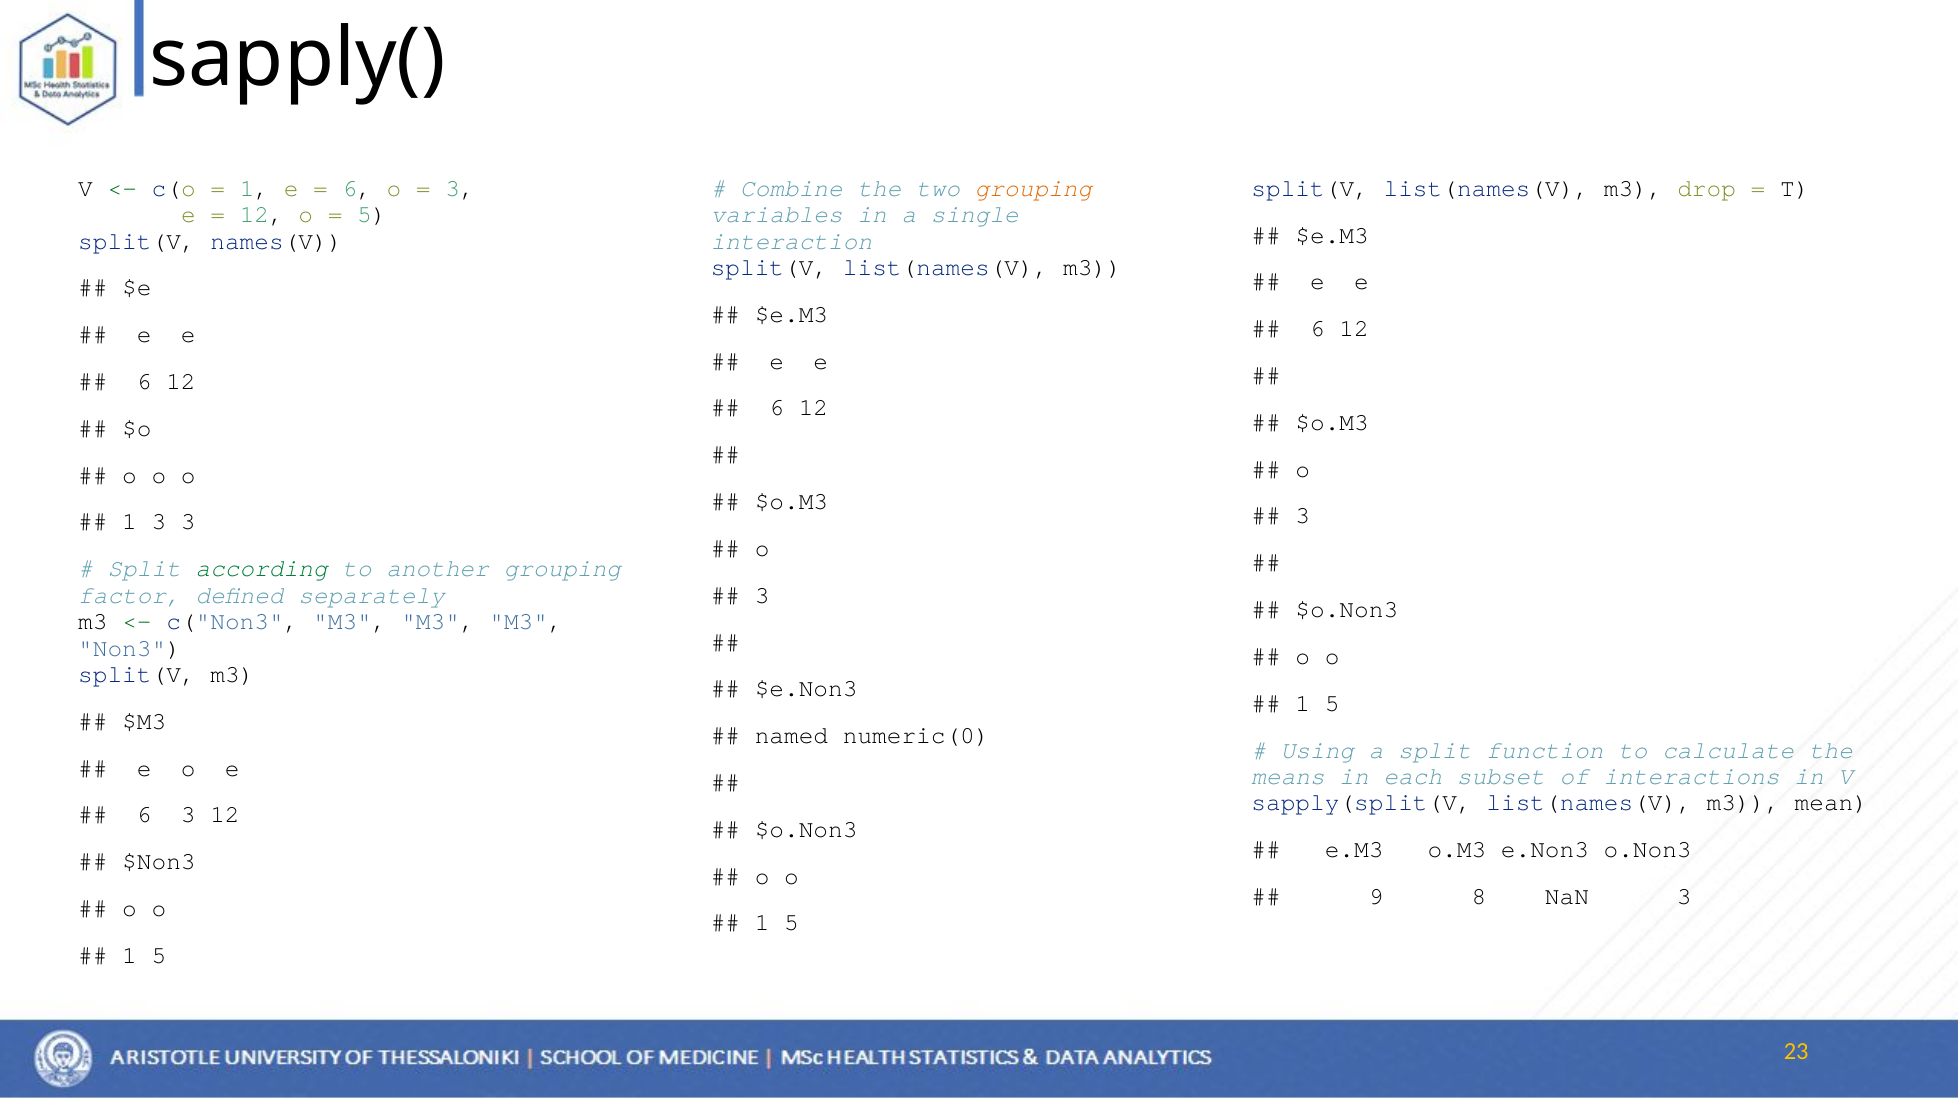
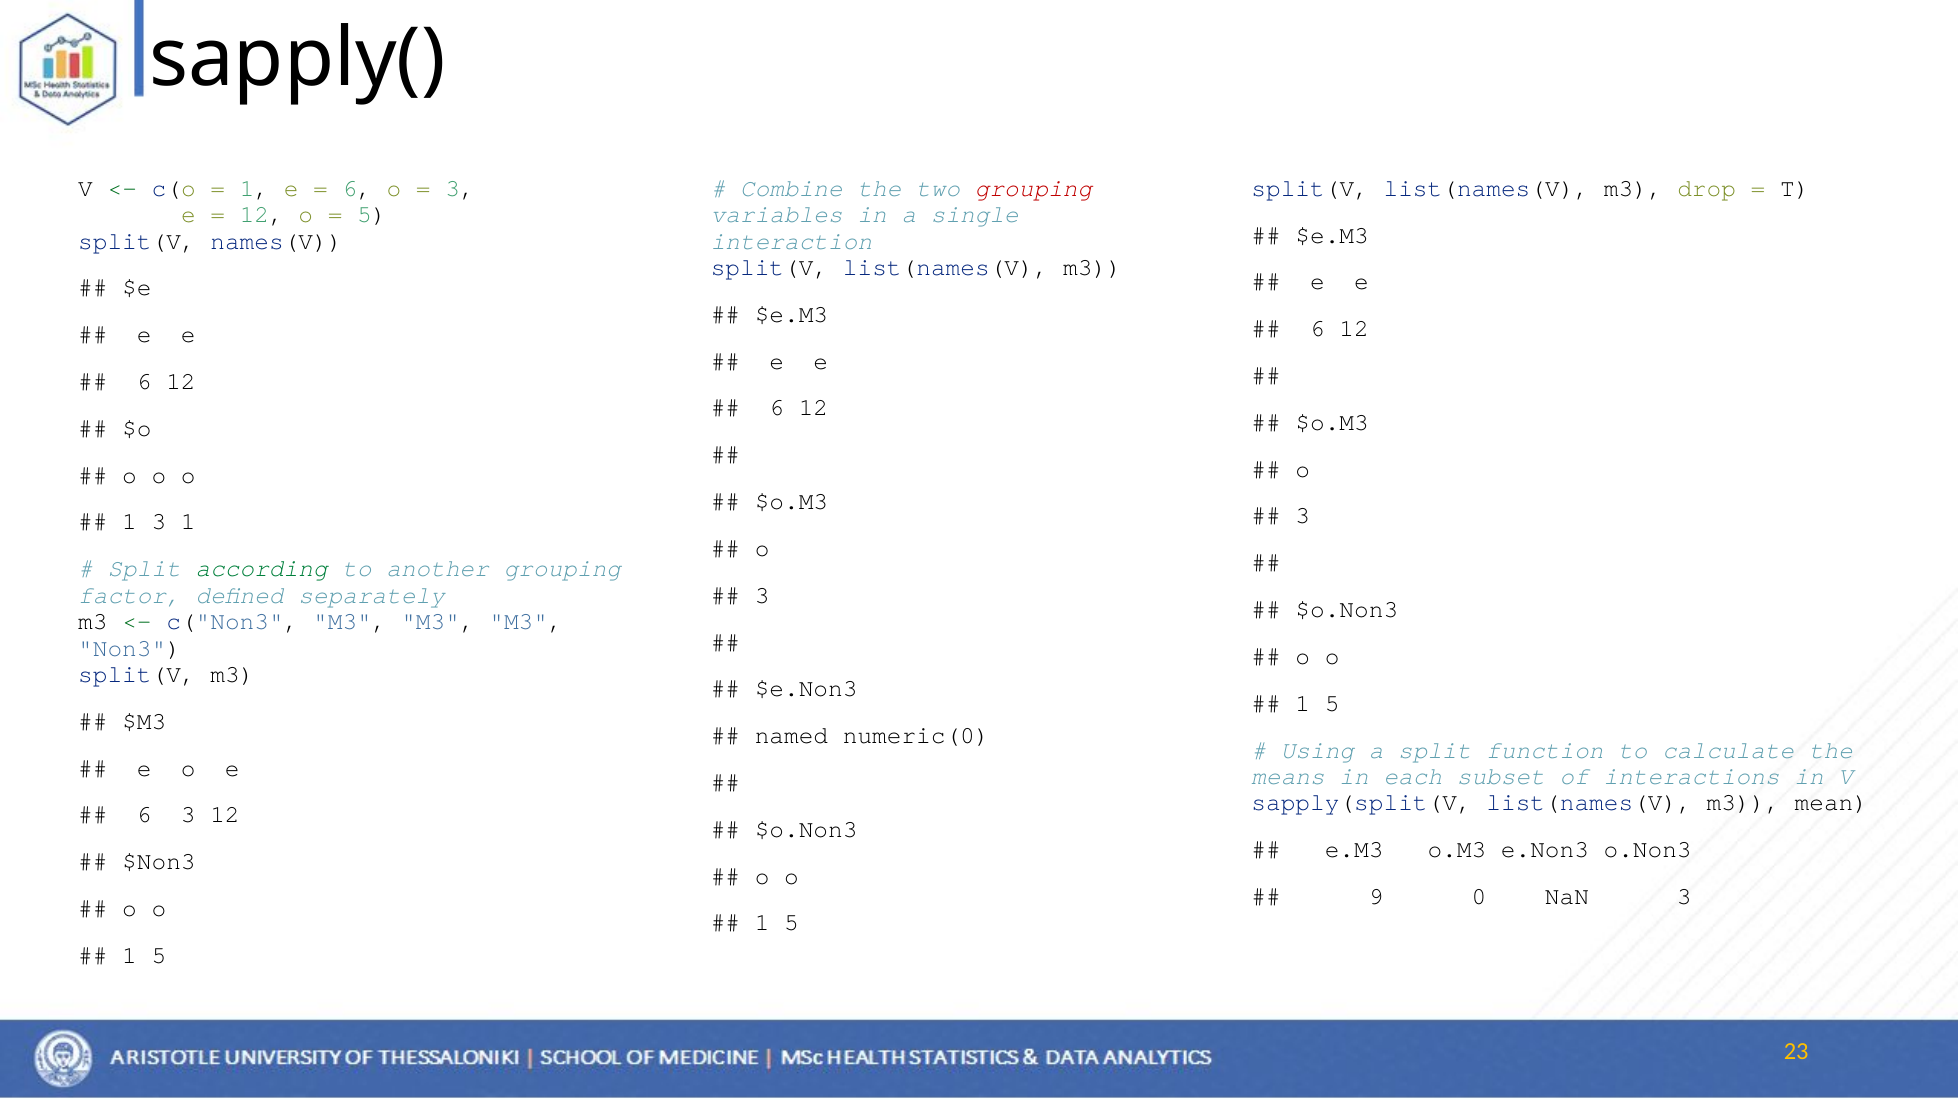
grouping colour: orange -> red (1034, 188)
3 3: 3 -> 1 (188, 522)
8: 8 -> 0 (1479, 897)
